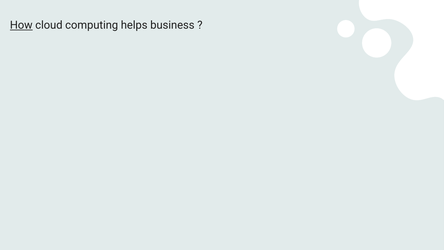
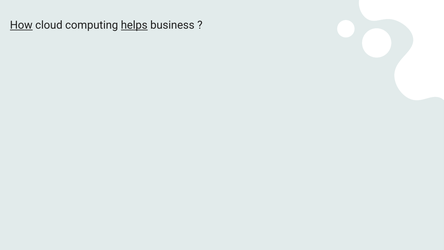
helps underline: none -> present (134, 25)
